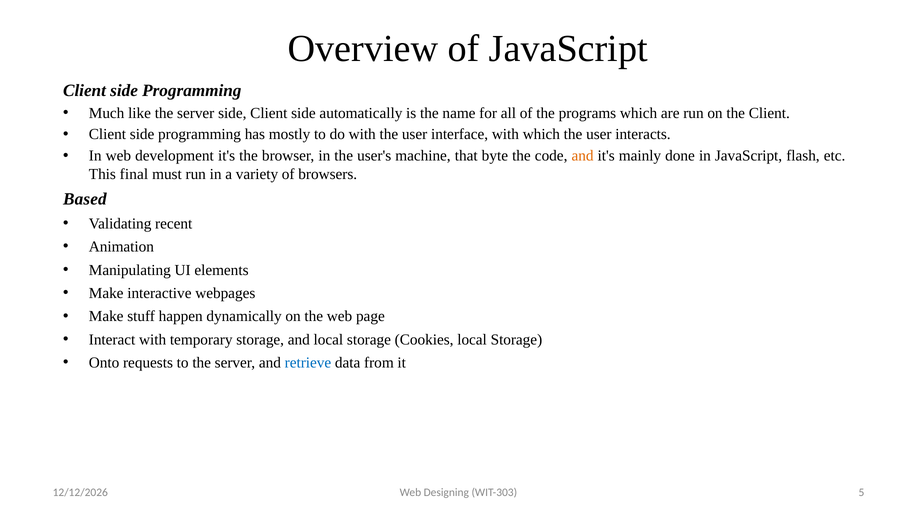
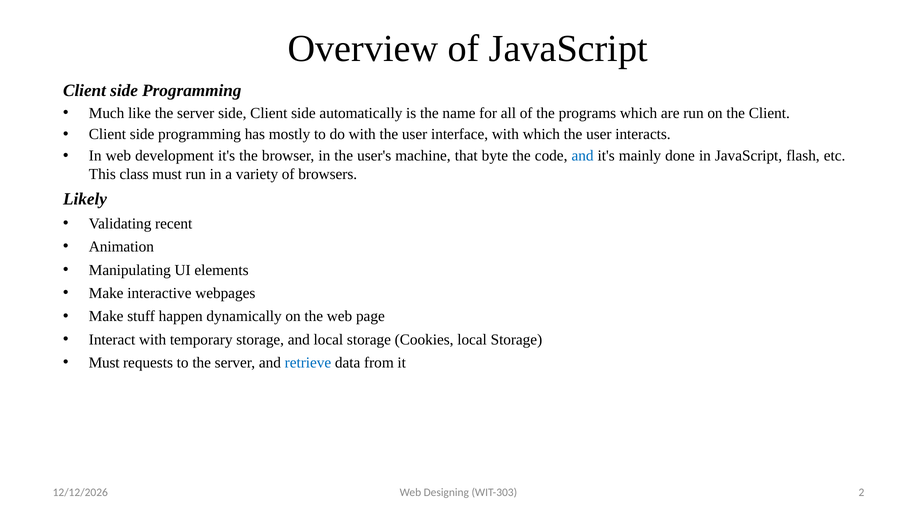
and colour: orange -> blue (583, 156)
final: final -> class (134, 174)
Based: Based -> Likely (85, 199)
Onto: Onto -> Must (104, 363)
5: 5 -> 2 (861, 492)
